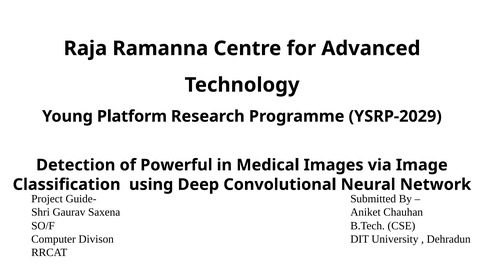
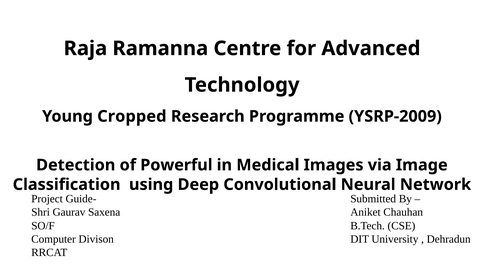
Platform: Platform -> Cropped (132, 116)
YSRP-2029: YSRP-2029 -> YSRP-2009 (395, 116)
